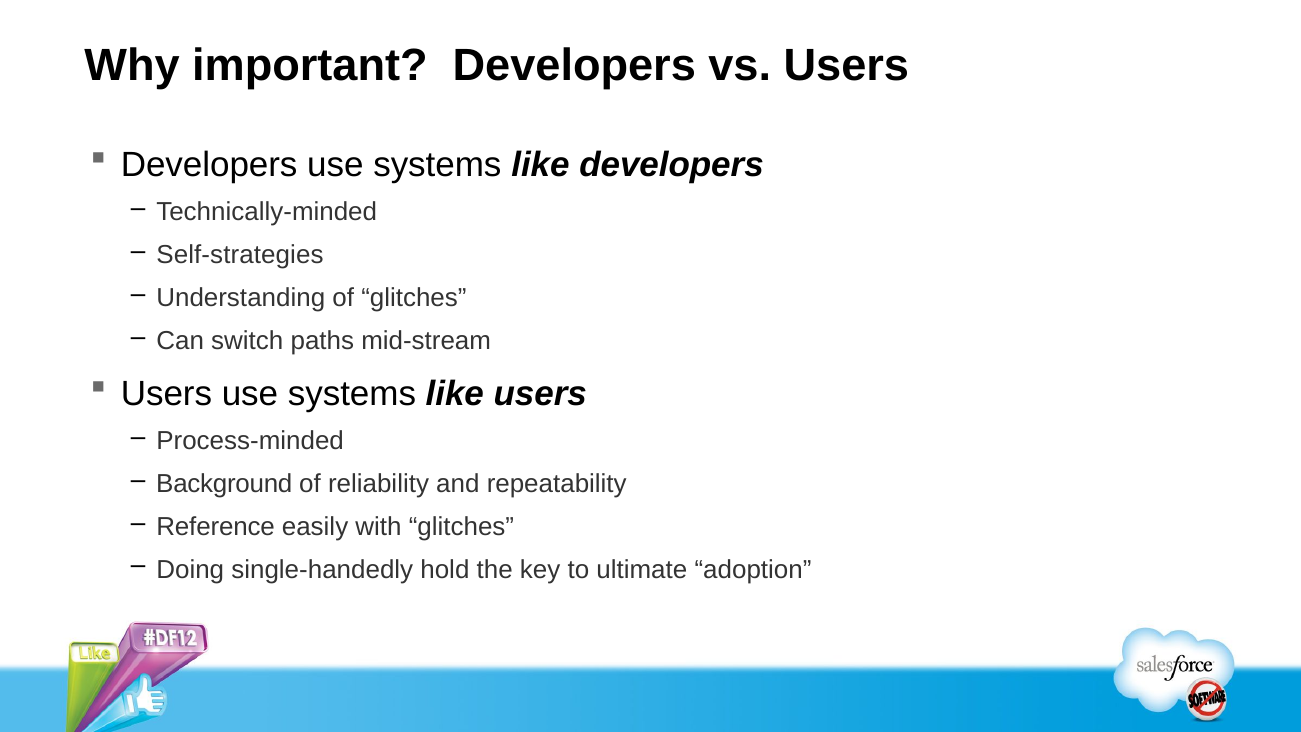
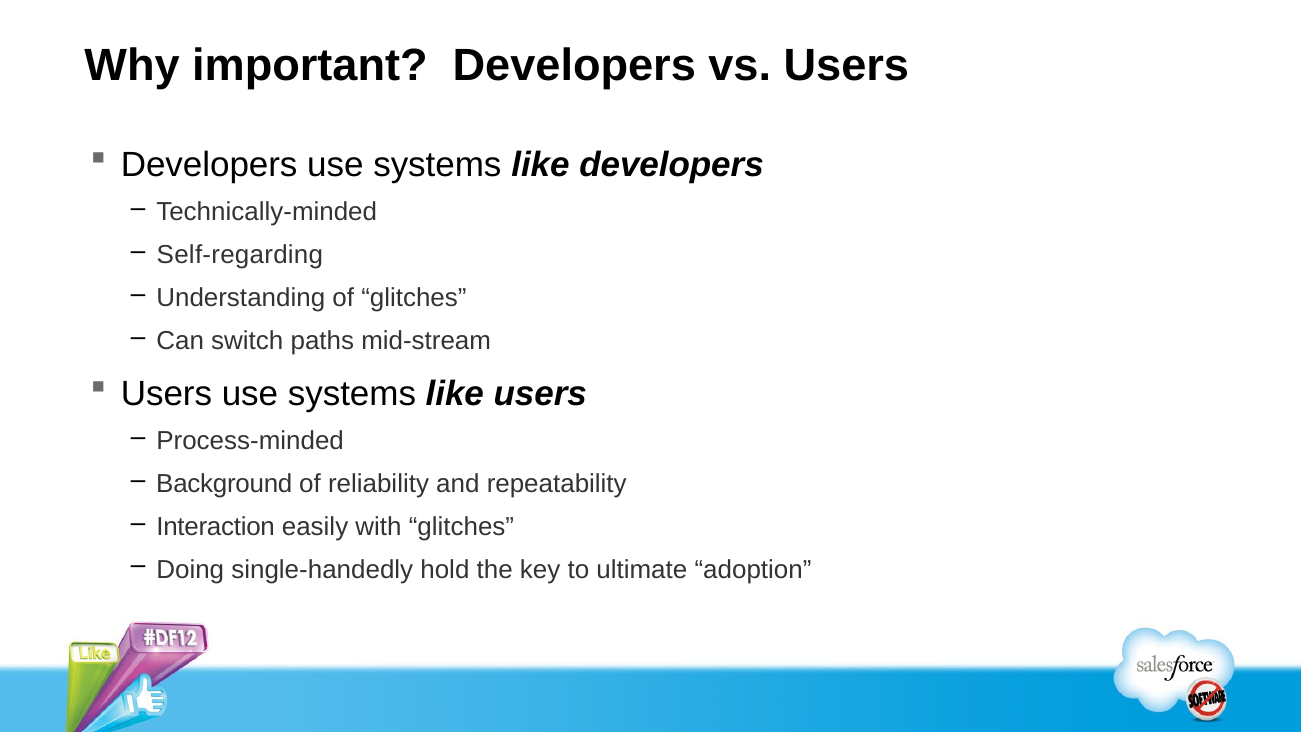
Self-strategies: Self-strategies -> Self-regarding (240, 255)
Reference: Reference -> Interaction (216, 527)
